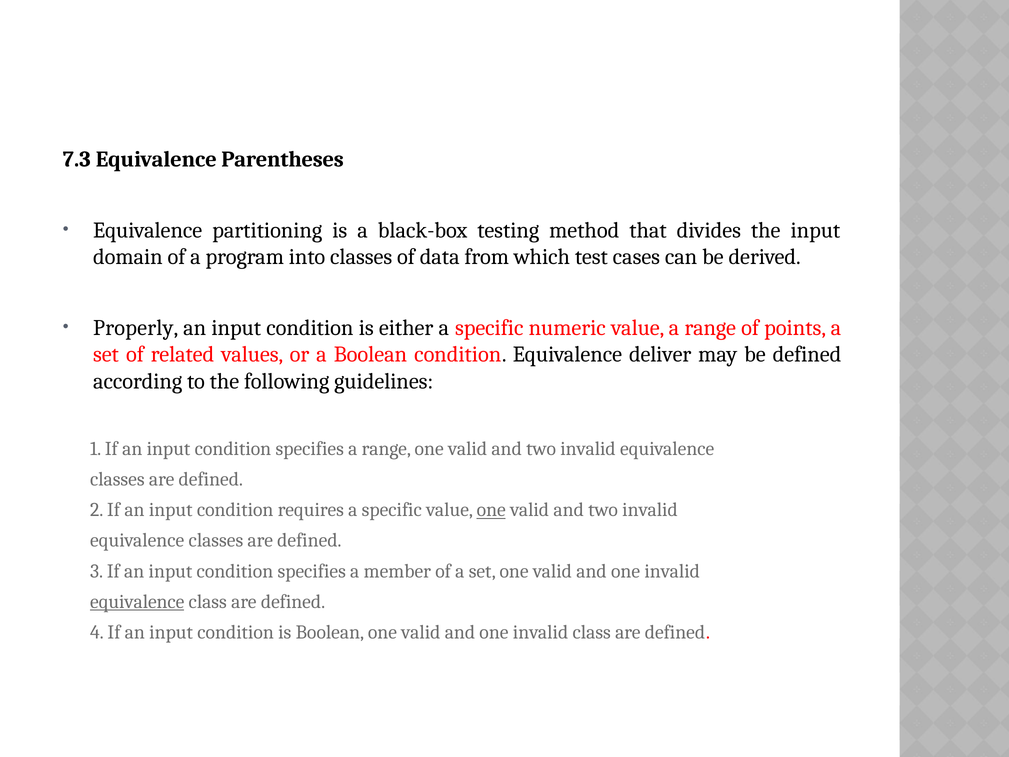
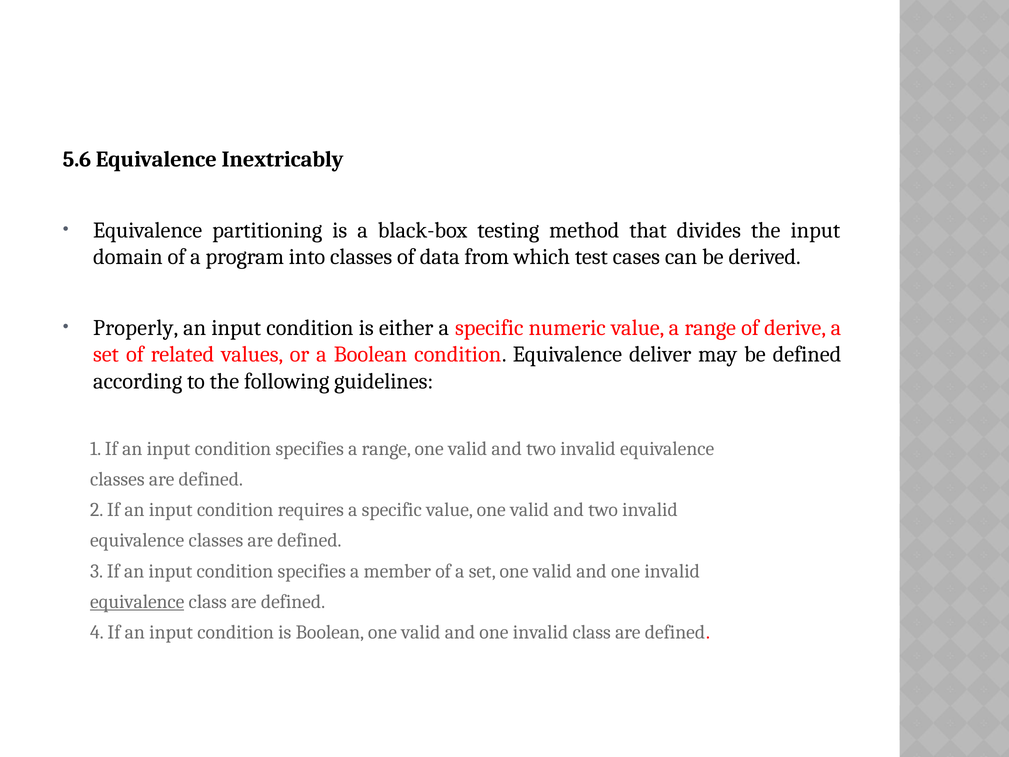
7.3: 7.3 -> 5.6 (77, 159)
Parentheses: Parentheses -> Inextricably (283, 159)
points: points -> derive (795, 328)
one underline: present -> none (491, 510)
